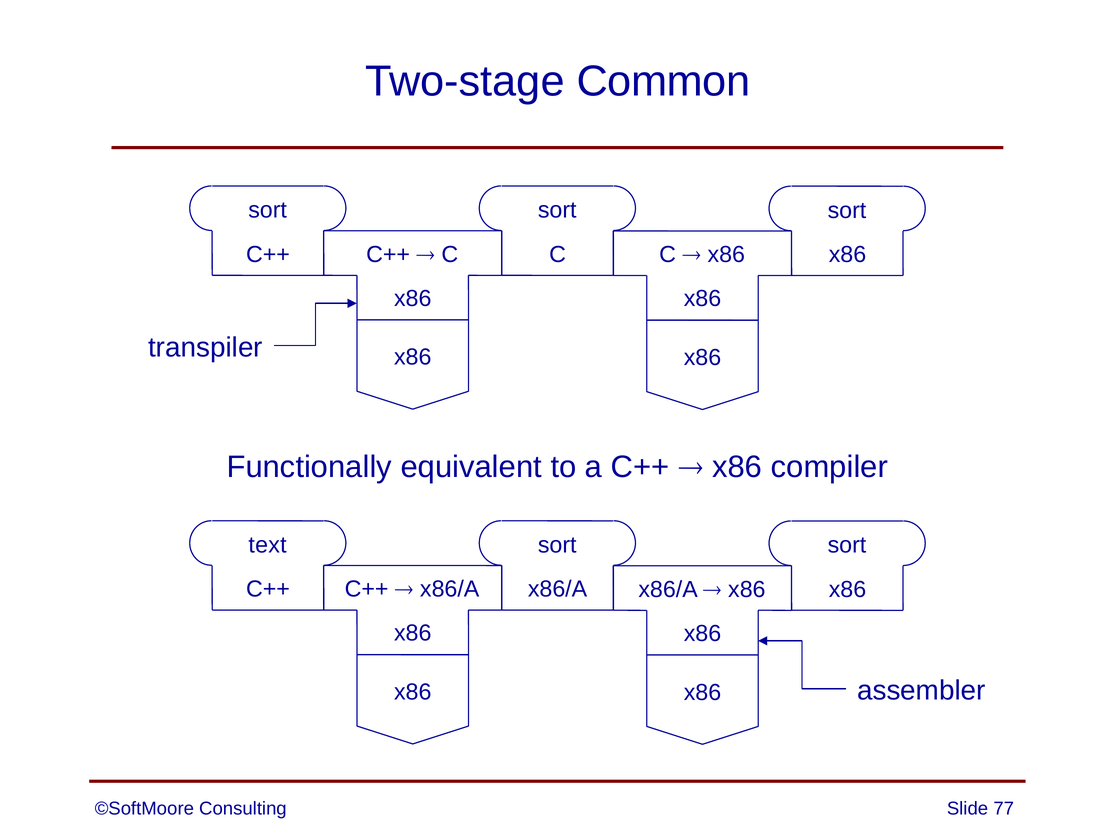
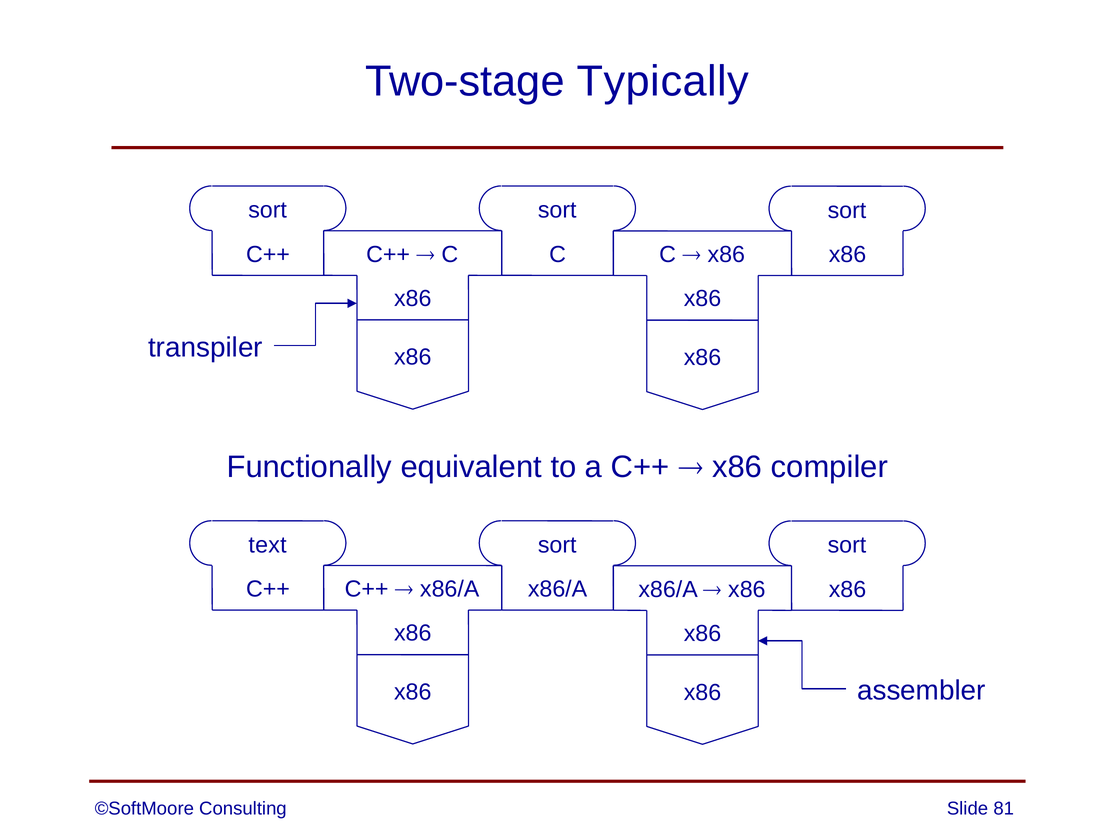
Common: Common -> Typically (663, 81)
77: 77 -> 81 (1004, 808)
